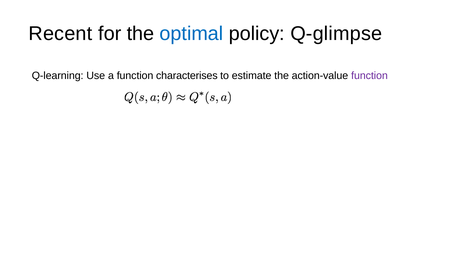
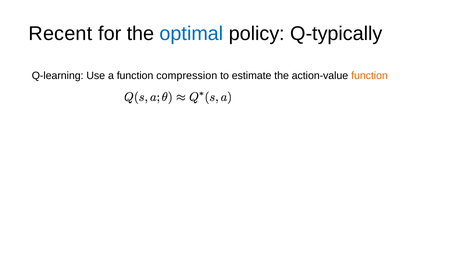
Q-glimpse: Q-glimpse -> Q-typically (336, 34)
characterises: characterises -> compression (187, 76)
function colour: purple -> orange (369, 76)
